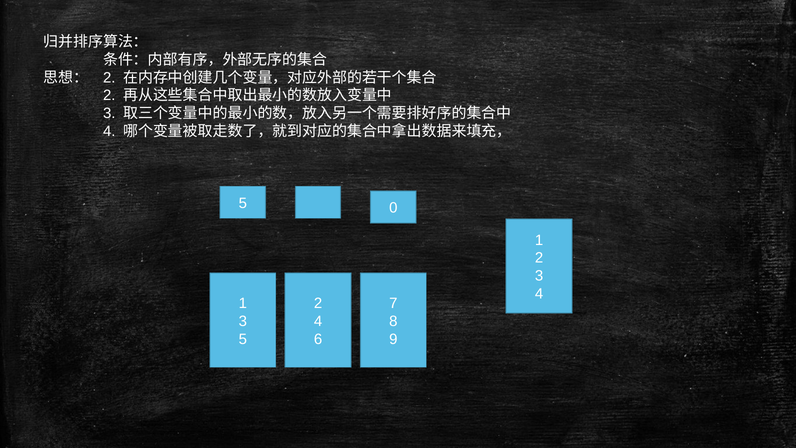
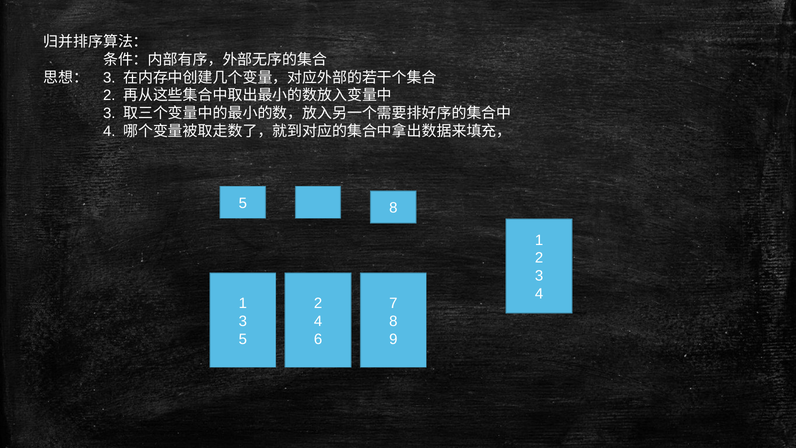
2: 2 -> 3 (109, 78)
5 0: 0 -> 8 (393, 208)
